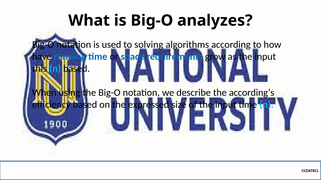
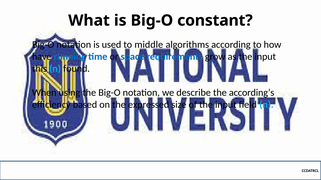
analyzes: analyzes -> constant (215, 21)
solving: solving -> middle (149, 45)
n based: based -> found (77, 69)
input time: time -> field (248, 105)
